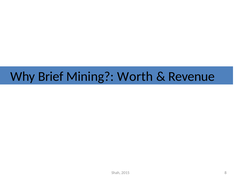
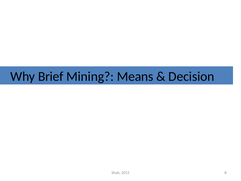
Worth: Worth -> Means (135, 76)
Revenue: Revenue -> Decision (191, 76)
